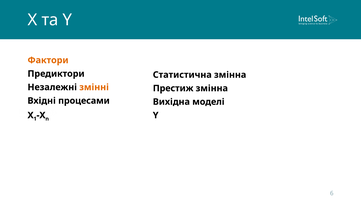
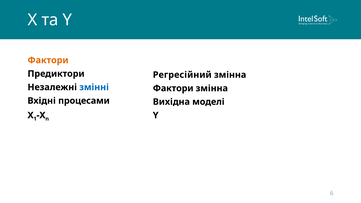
Статистична: Статистична -> Регресійний (182, 75)
змінні colour: orange -> blue (94, 87)
Престиж: Престиж -> Фактори (173, 88)
